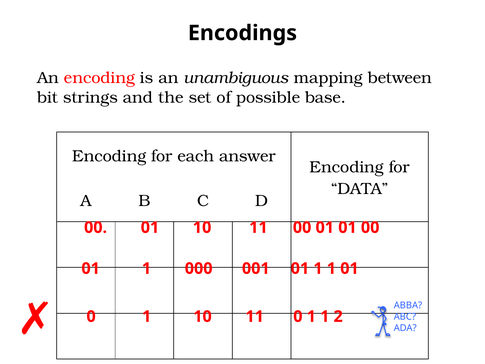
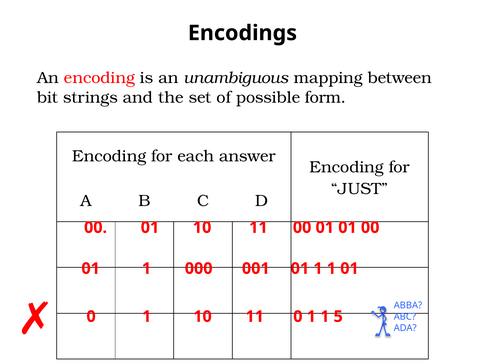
base: base -> form (326, 97)
DATA: DATA -> JUST (360, 189)
2: 2 -> 5 (338, 316)
